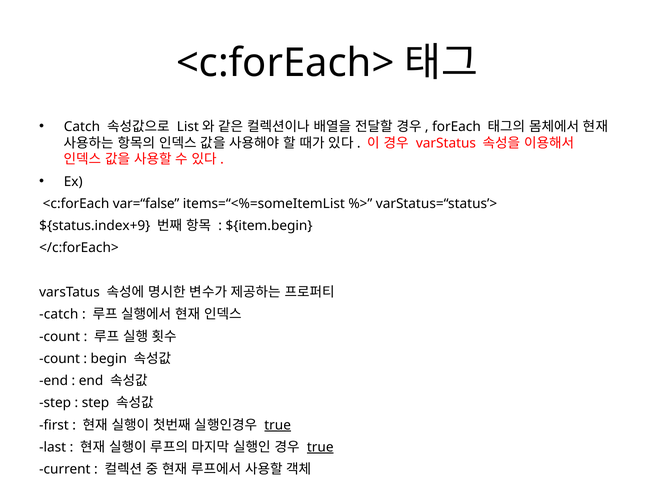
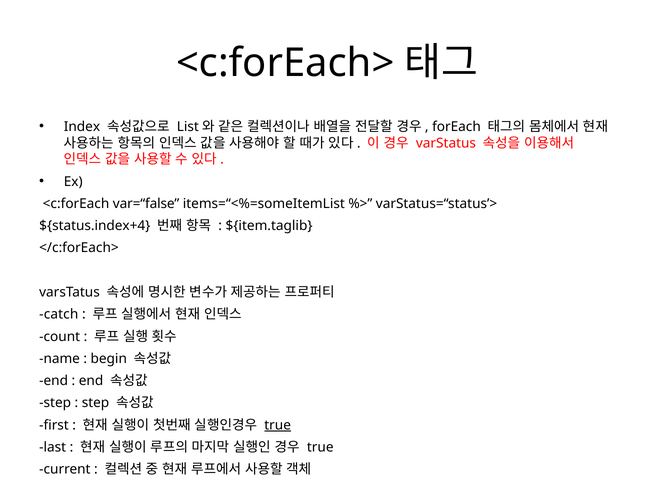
Catch: Catch -> Index (82, 127)
${status.index+9: ${status.index+9 -> ${status.index+4 (95, 226)
${item.begin: ${item.begin -> ${item.taglib (269, 226)
count: count -> name (60, 359)
true underline: present -> none (320, 448)
